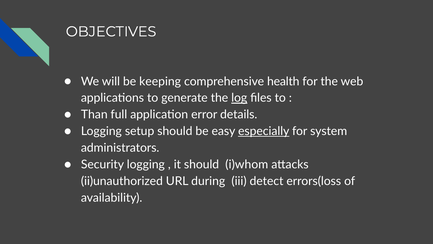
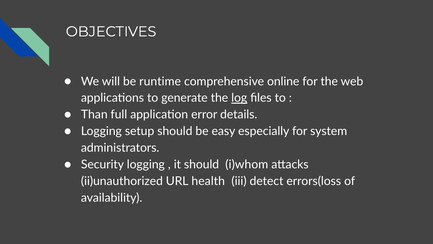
keeping: keeping -> runtime (160, 81)
health: health -> online (283, 81)
especially underline: present -> none (264, 131)
during: during -> health (208, 181)
